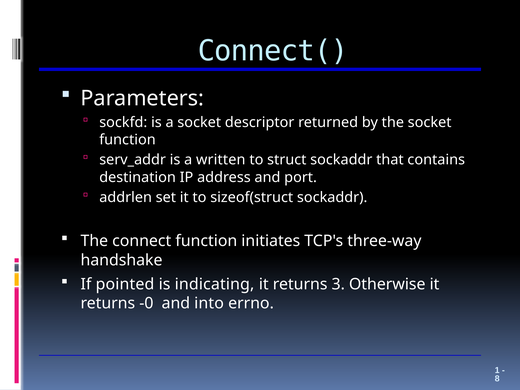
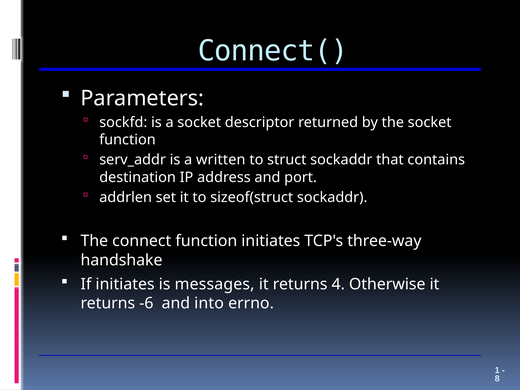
If pointed: pointed -> initiates (125, 284)
indicating: indicating -> messages (215, 284)
3: 3 -> 4 (338, 284)
-0: -0 -> -6 (146, 303)
